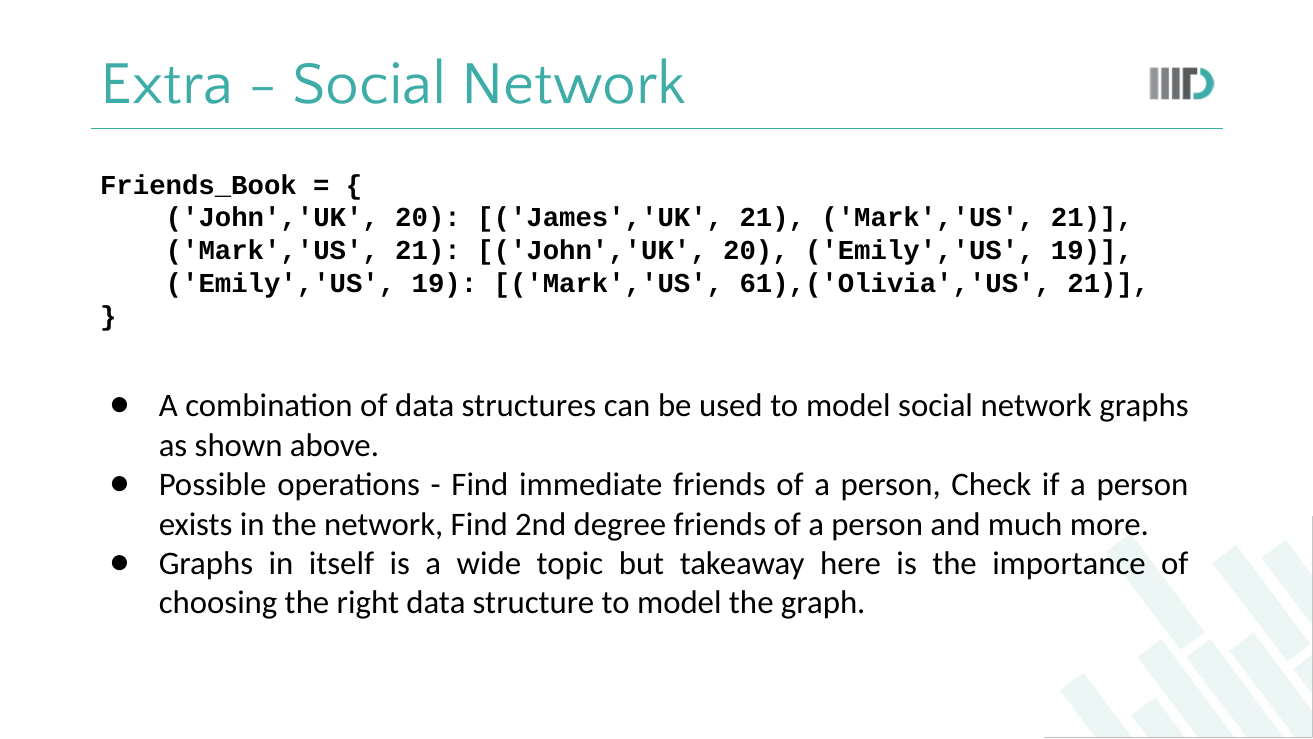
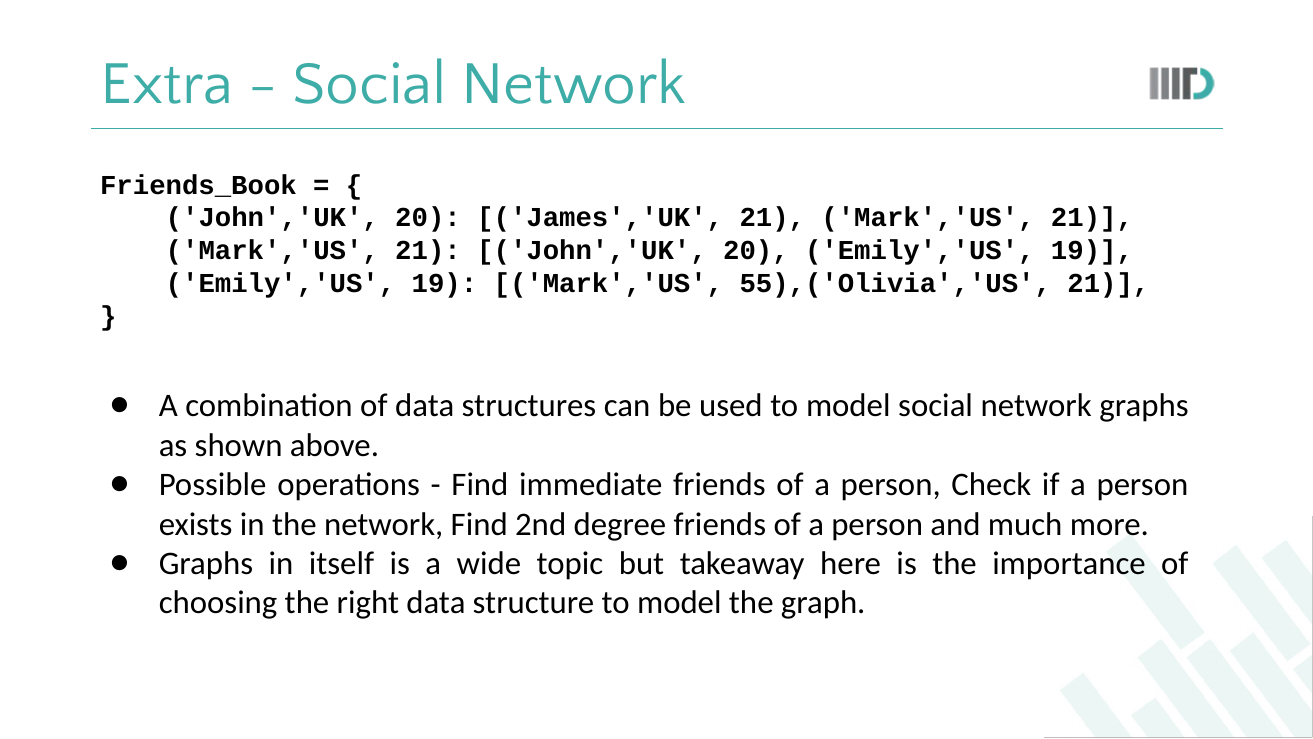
61),('Olivia','US: 61),('Olivia','US -> 55),('Olivia','US (895, 283)
